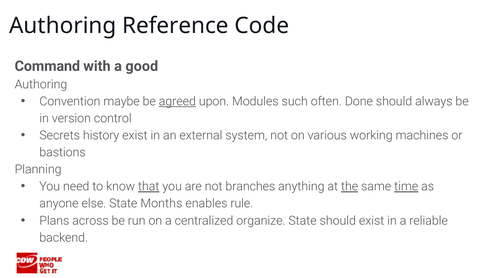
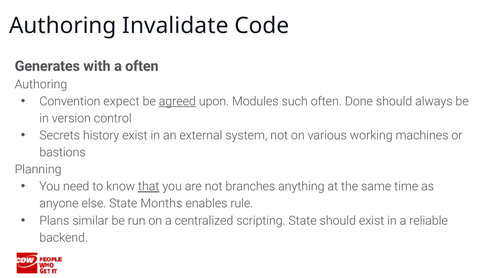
Reference: Reference -> Invalidate (175, 26)
Command: Command -> Generates (47, 66)
a good: good -> often (142, 66)
maybe: maybe -> expect (121, 101)
the underline: present -> none (350, 186)
time underline: present -> none (406, 186)
across: across -> similar (90, 220)
organize: organize -> scripting (261, 220)
